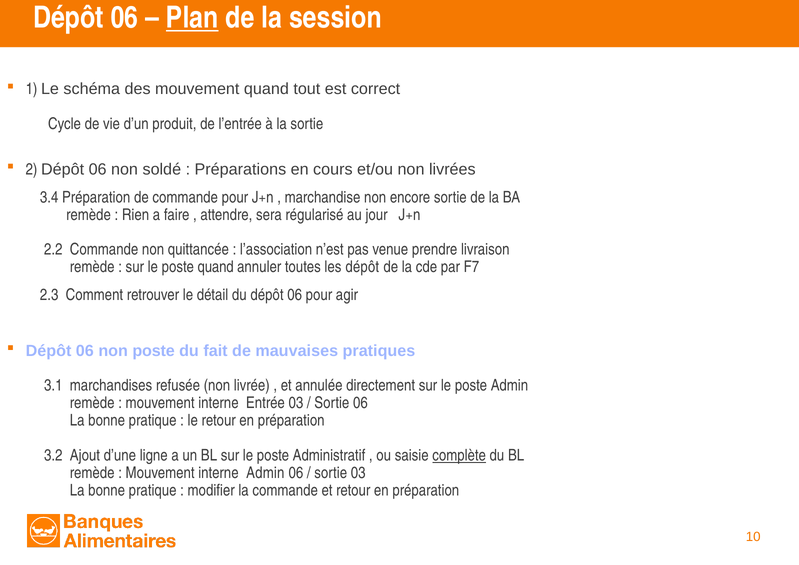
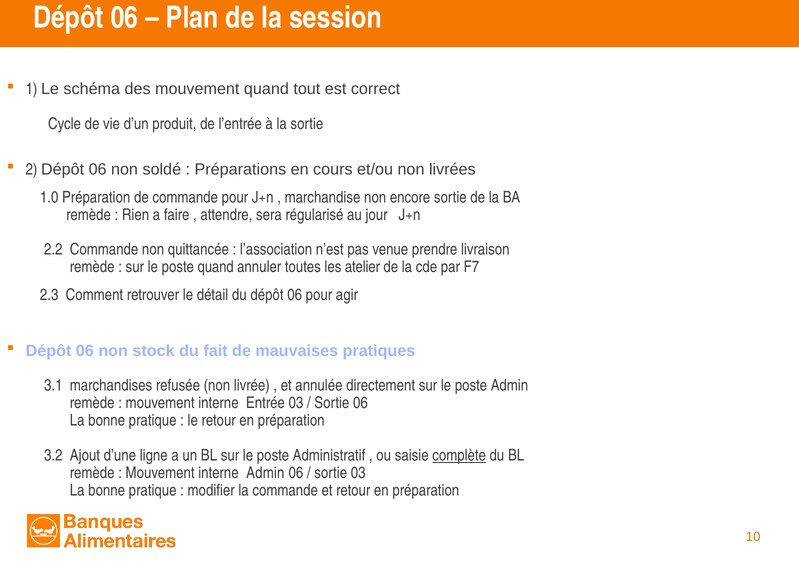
Plan underline: present -> none (192, 18)
3.4: 3.4 -> 1.0 (49, 197)
les dépôt: dépôt -> atelier (362, 267)
non poste: poste -> stock (154, 351)
